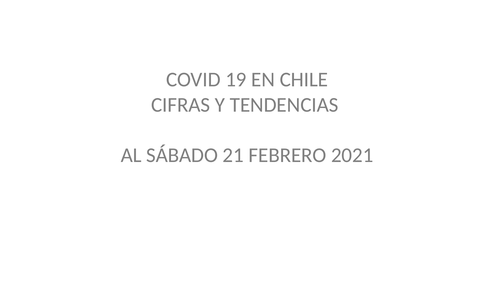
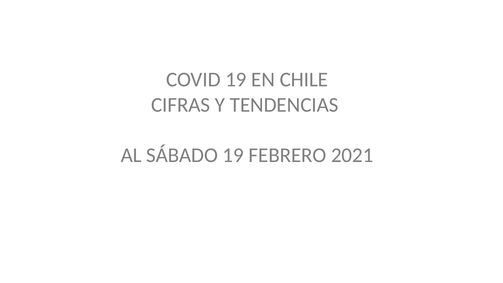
SÁBADO 21: 21 -> 19 (233, 155)
